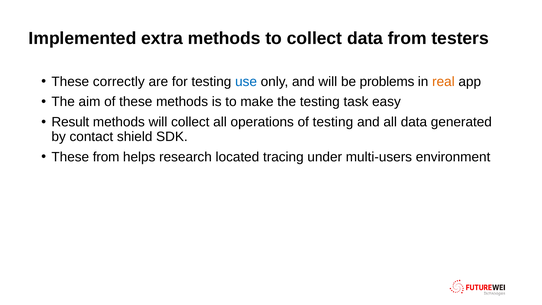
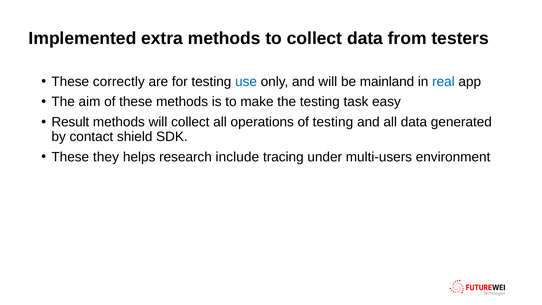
problems: problems -> mainland (387, 82)
real colour: orange -> blue (443, 82)
These from: from -> they (106, 157)
located: located -> include (237, 157)
